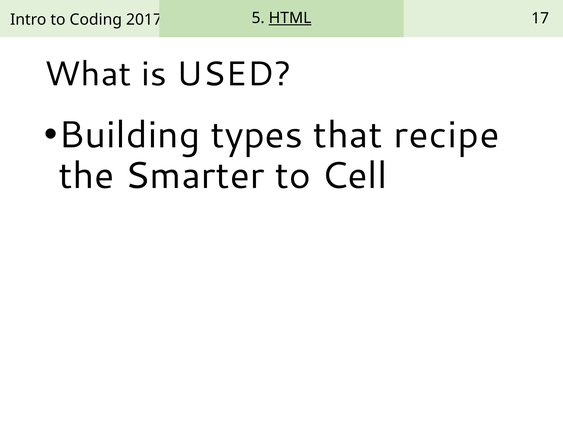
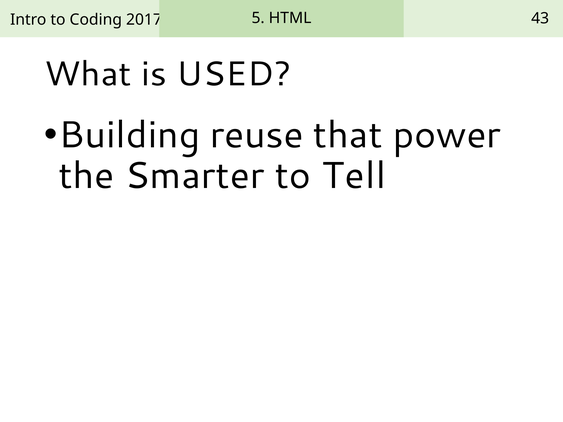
HTML underline: present -> none (290, 18)
17: 17 -> 43 (540, 18)
types: types -> reuse (257, 135)
recipe: recipe -> power (447, 135)
Cell: Cell -> Tell (354, 176)
